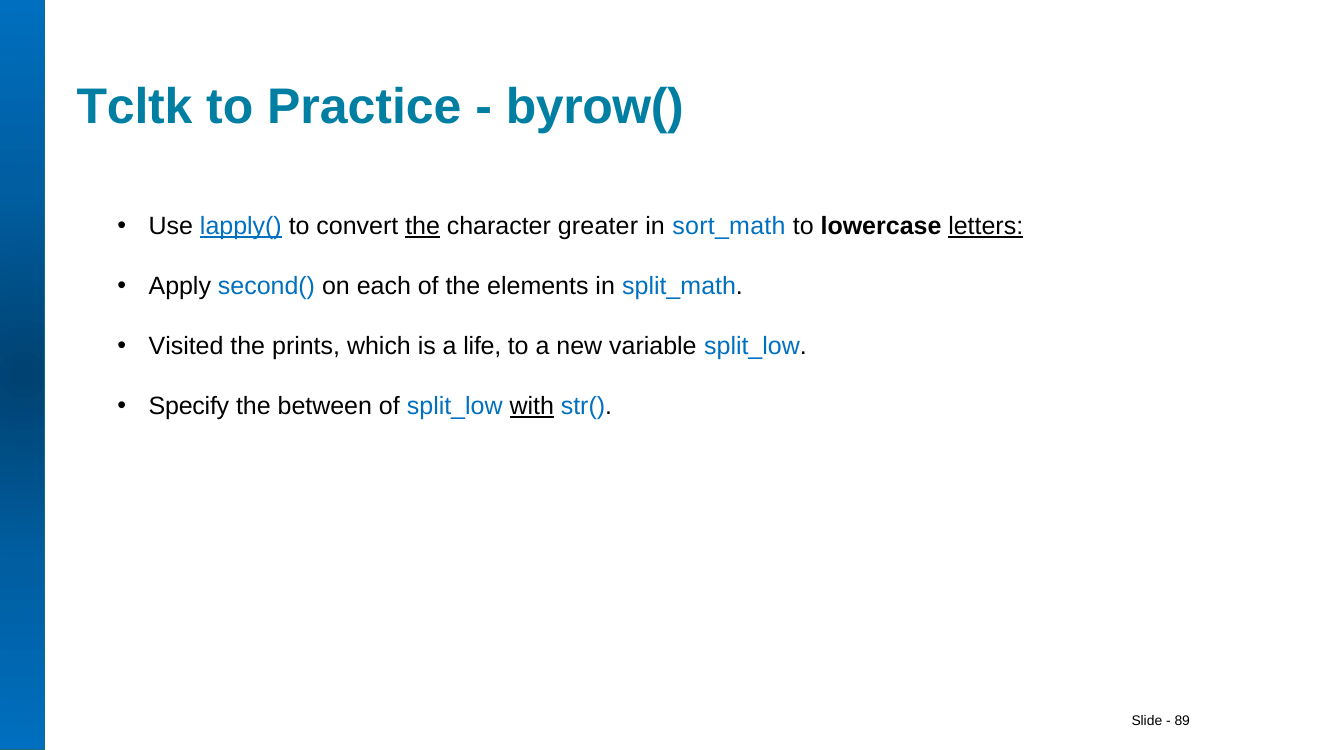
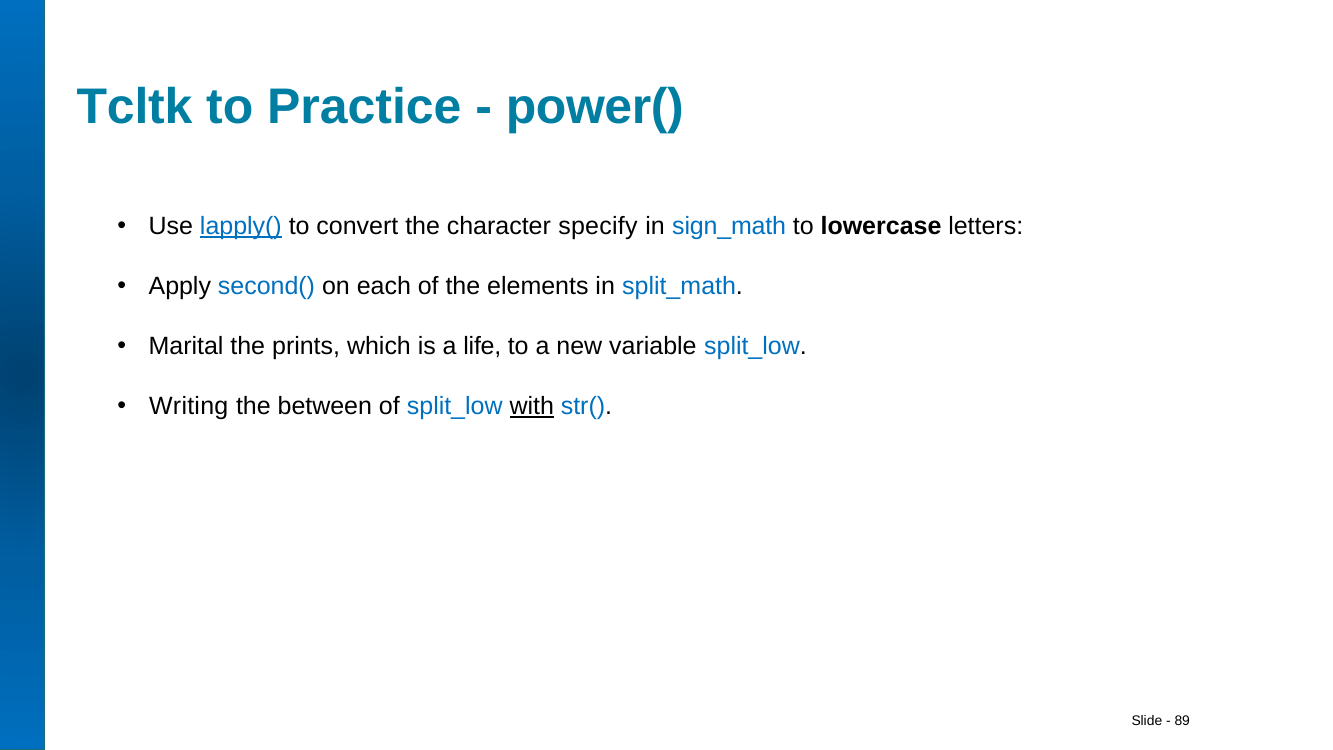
byrow(: byrow( -> power( (595, 107)
the underline: present -> none (423, 226)
greater: greater -> specify (598, 226)
sort_math: sort_math -> sign_math (729, 226)
letters underline: present -> none (986, 226)
Visited: Visited -> Marital (186, 346)
Specify: Specify -> Writing (189, 406)
